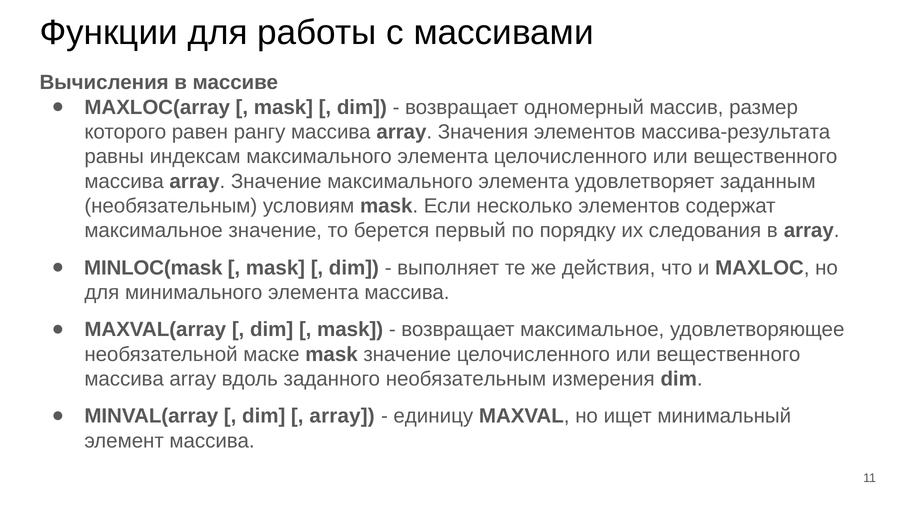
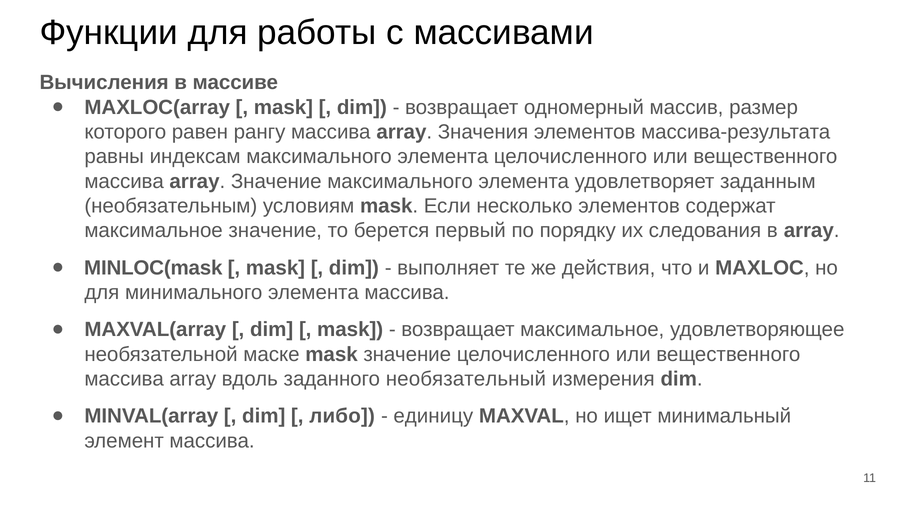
заданного необязательным: необязательным -> необязательный (466, 379)
array: array -> либо (342, 416)
